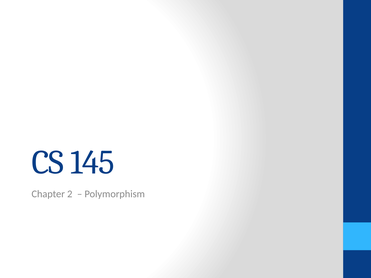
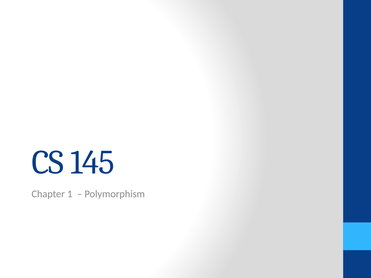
2: 2 -> 1 (70, 194)
